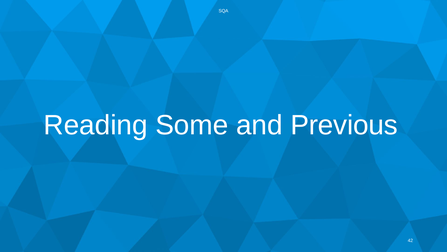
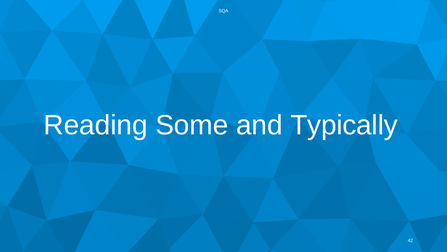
Previous: Previous -> Typically (344, 125)
